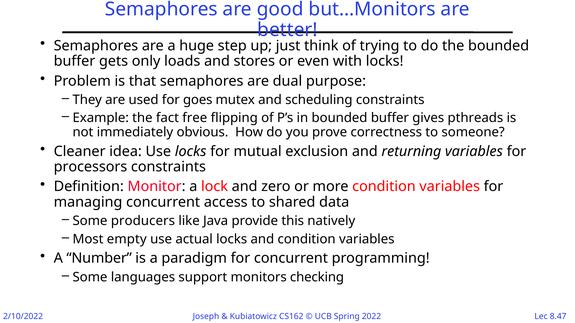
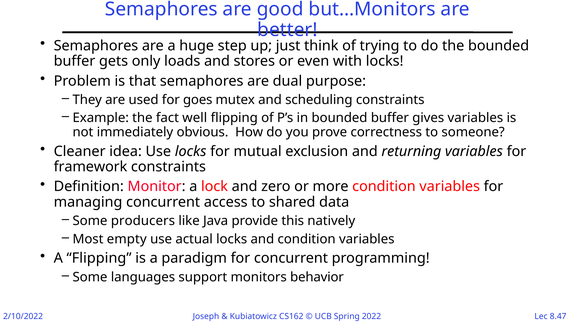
free: free -> well (195, 118)
gives pthreads: pthreads -> variables (475, 118)
processors: processors -> framework (90, 167)
A Number: Number -> Flipping (99, 259)
checking: checking -> behavior (317, 277)
